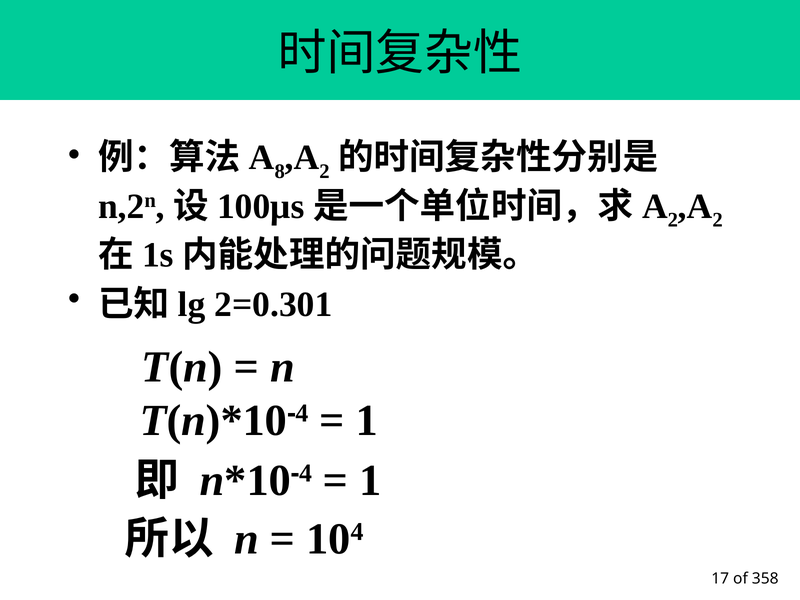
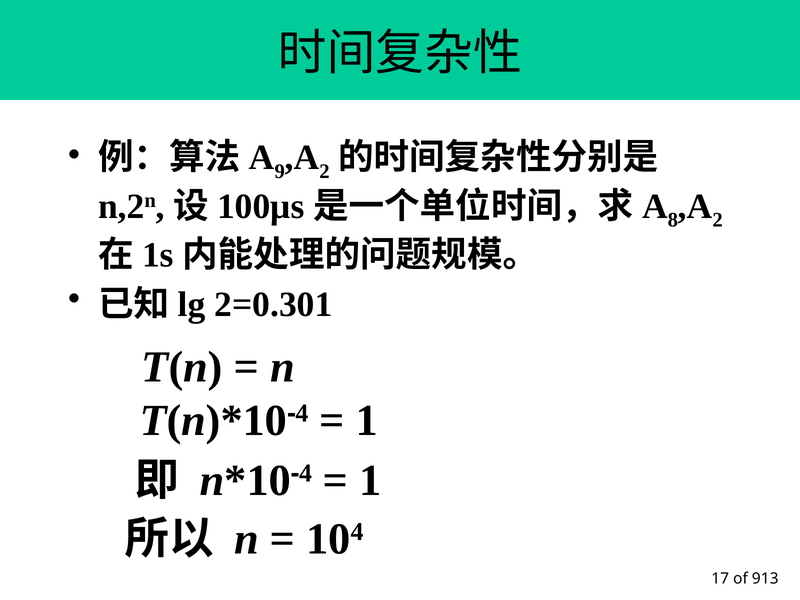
8: 8 -> 9 (280, 172)
2: 2 -> 8 (673, 220)
358: 358 -> 913 (765, 579)
